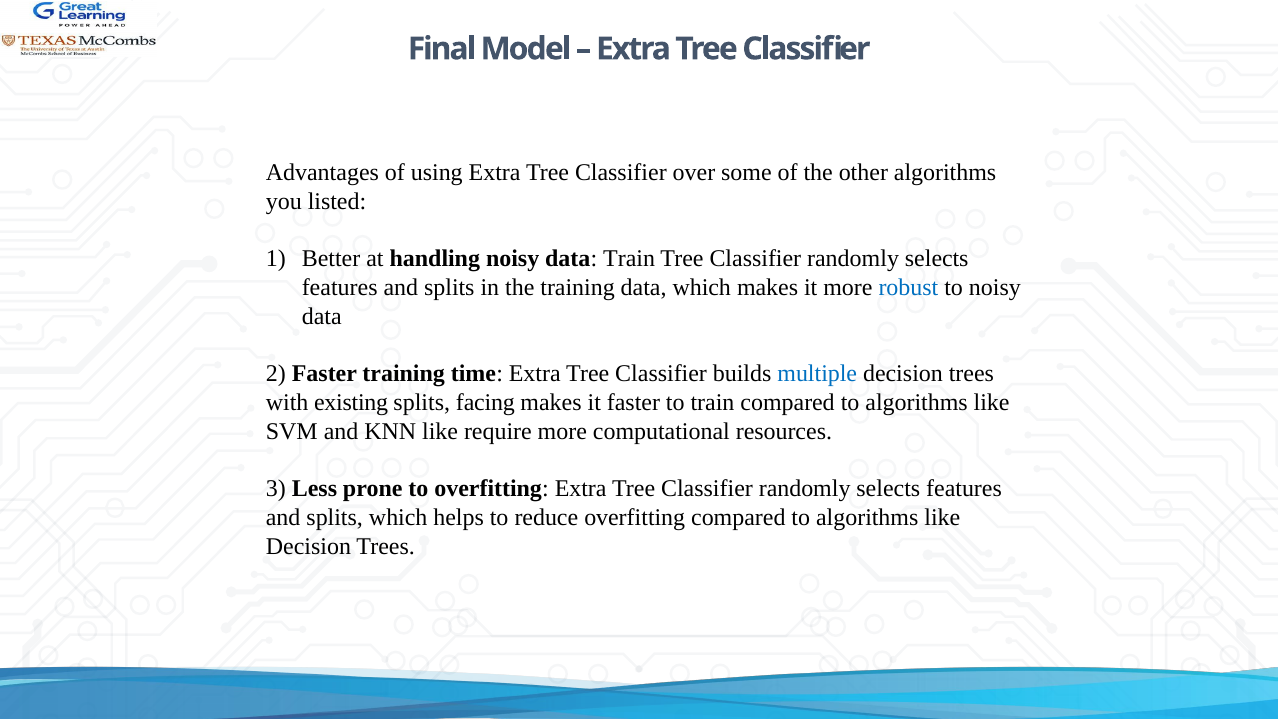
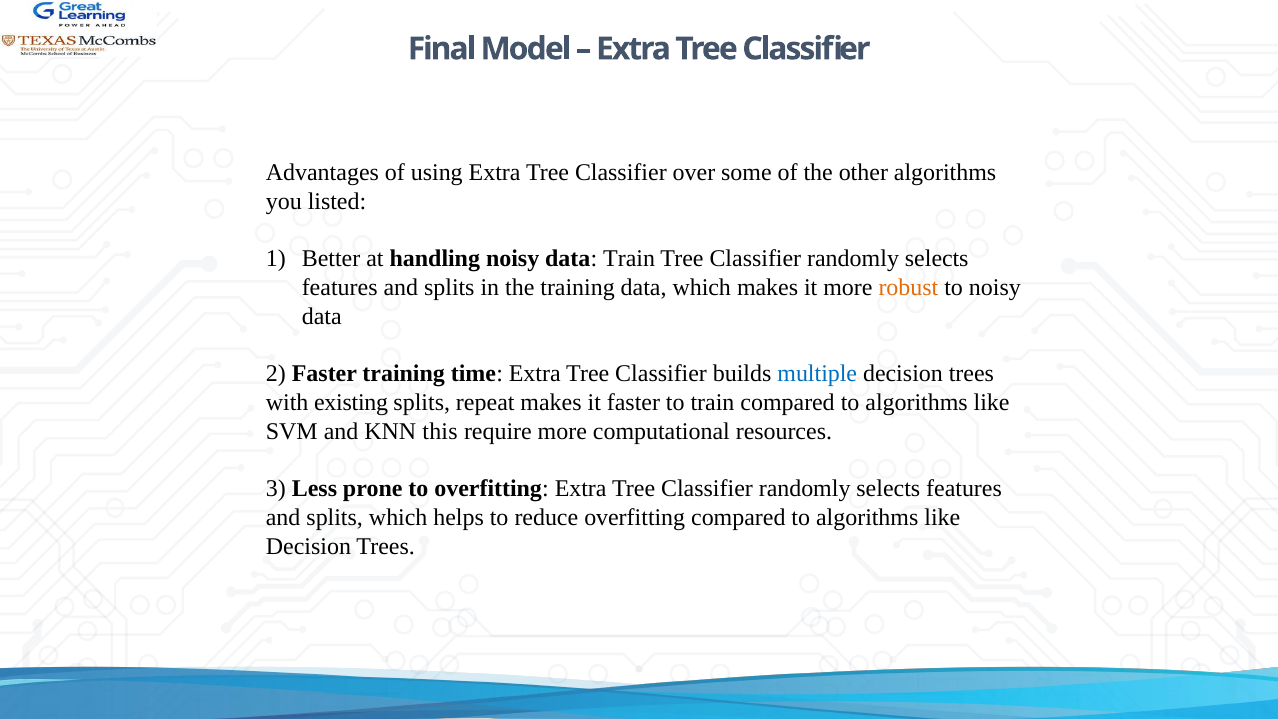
robust colour: blue -> orange (908, 288)
facing: facing -> repeat (485, 403)
KNN like: like -> this (440, 431)
